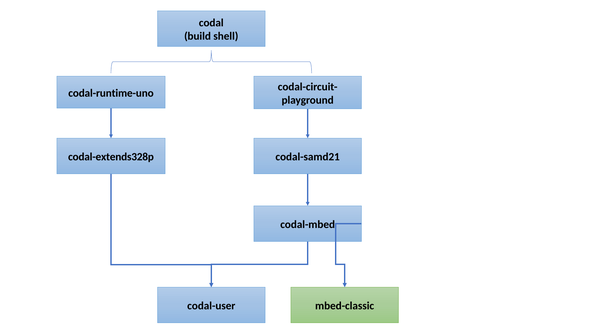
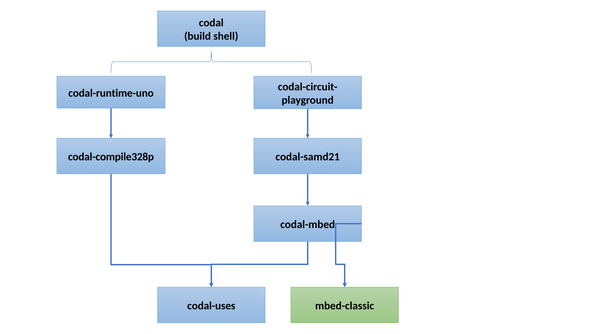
codal-extends328p: codal-extends328p -> codal-compile328p (111, 157)
codal-user: codal-user -> codal-uses (211, 305)
